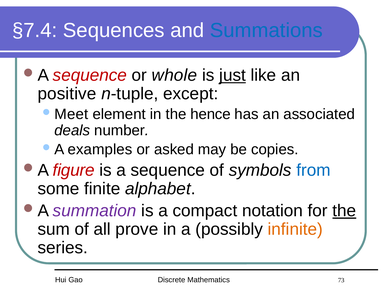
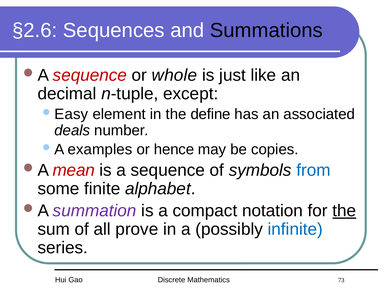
§7.4: §7.4 -> §2.6 (35, 30)
Summations colour: blue -> black (266, 30)
just underline: present -> none (233, 75)
positive: positive -> decimal (67, 94)
Meet: Meet -> Easy (71, 114)
hence: hence -> define (211, 114)
asked: asked -> hence (174, 149)
figure: figure -> mean (74, 170)
infinite colour: orange -> blue (295, 229)
